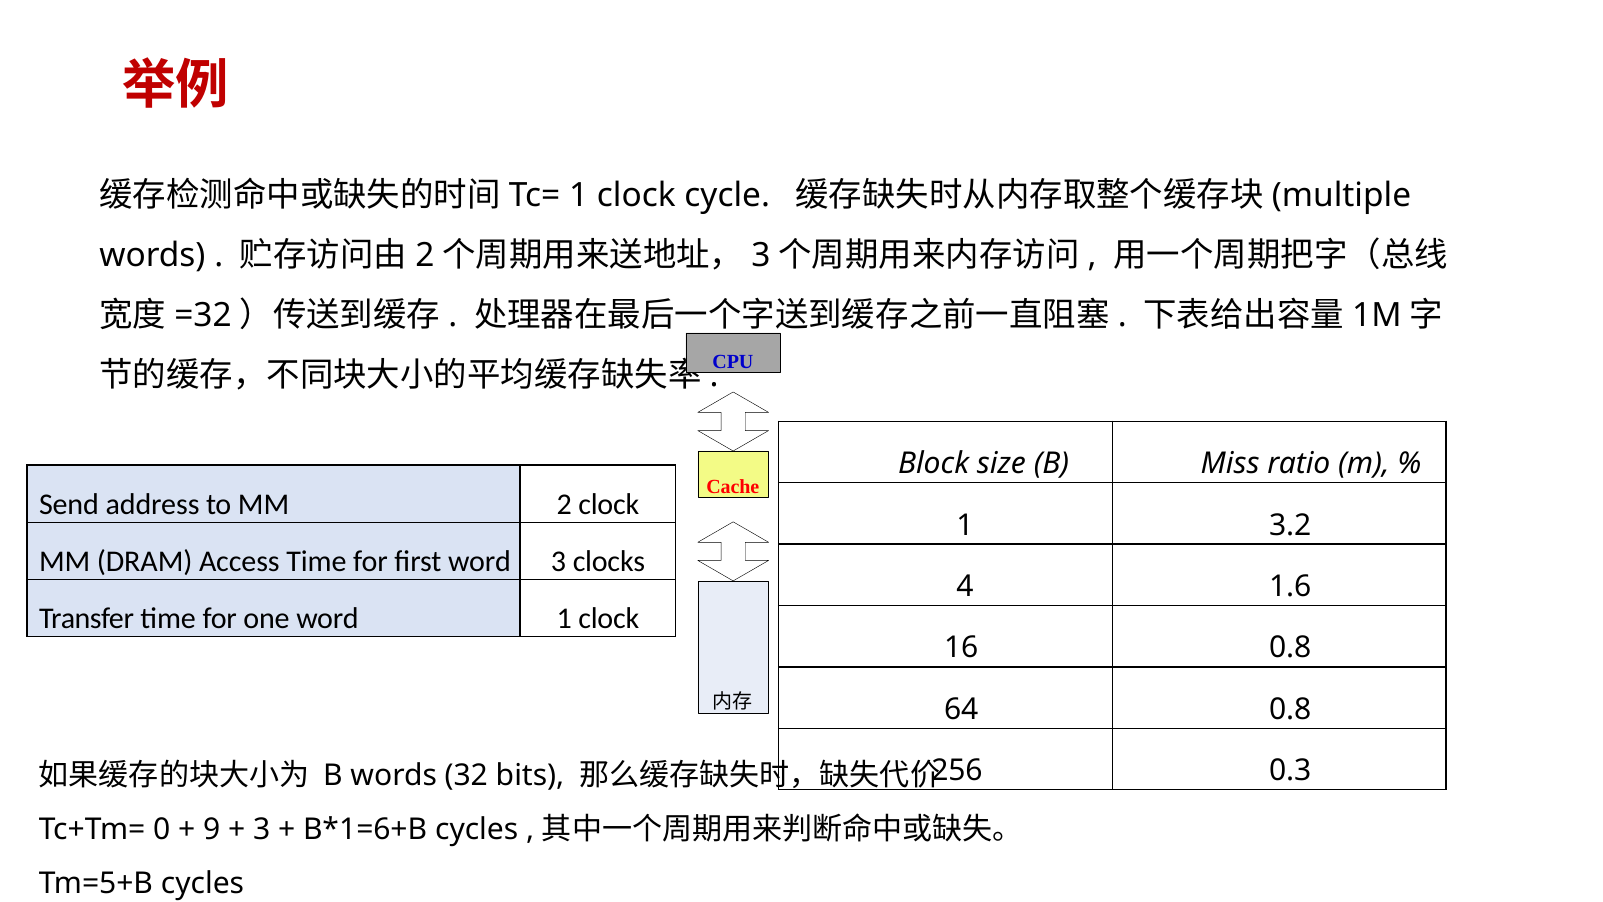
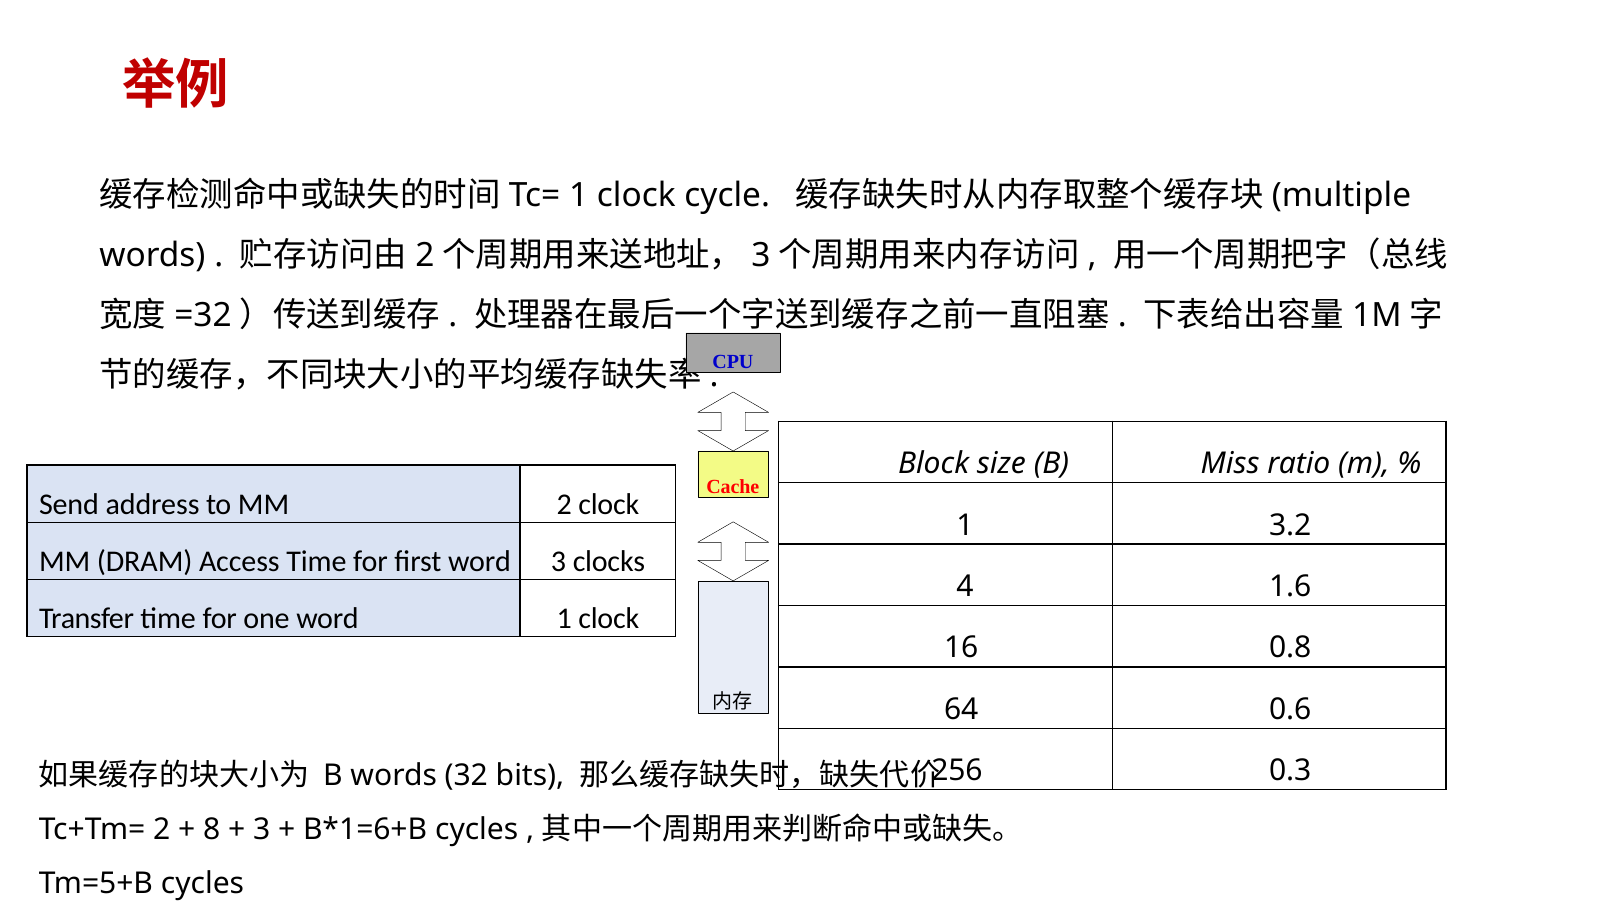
64 0.8: 0.8 -> 0.6 (1290, 709)
Tc+Tm= 0: 0 -> 2 (162, 829)
9: 9 -> 8 (212, 829)
